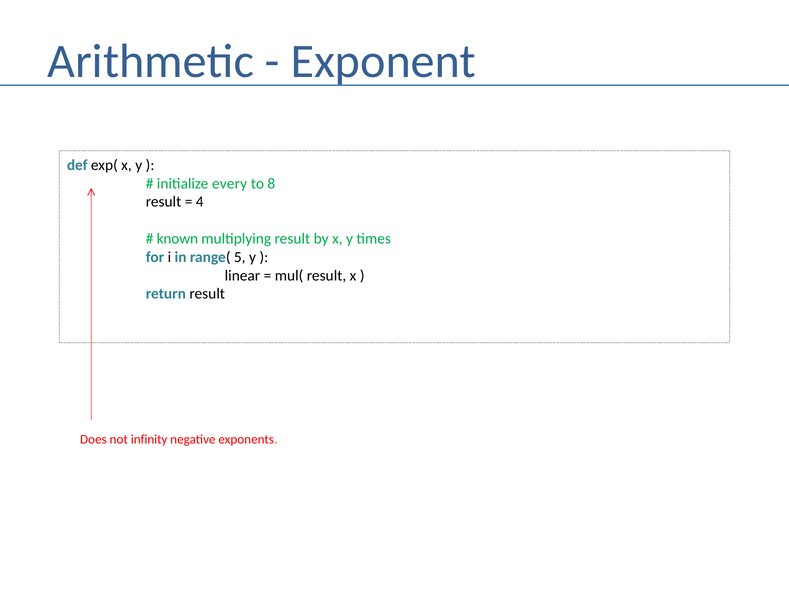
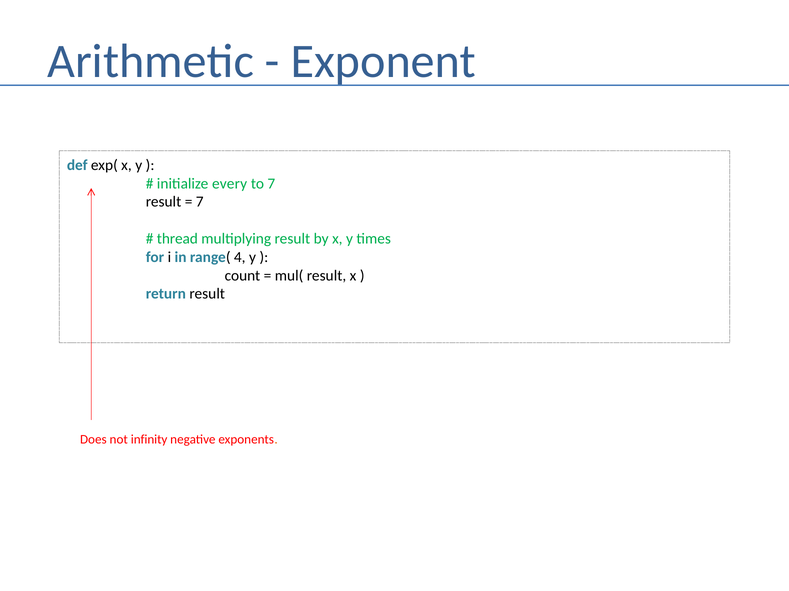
to 8: 8 -> 7 (271, 184)
4: 4 -> 7 (200, 202)
known: known -> thread (177, 239)
5: 5 -> 4 (240, 257)
linear: linear -> count (242, 276)
